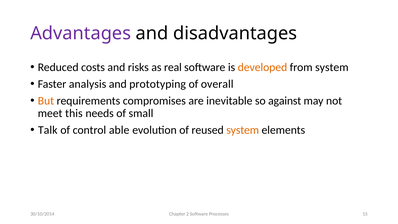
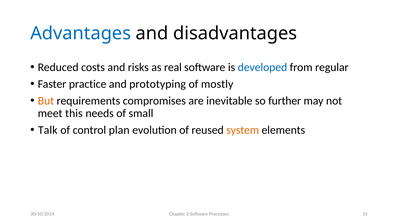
Advantages colour: purple -> blue (81, 33)
developed colour: orange -> blue (262, 67)
from system: system -> regular (332, 67)
analysis: analysis -> practice (88, 84)
overall: overall -> mostly (217, 84)
against: against -> further (285, 101)
able: able -> plan (119, 130)
